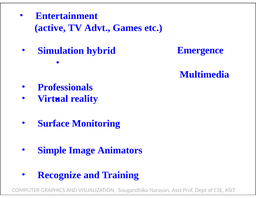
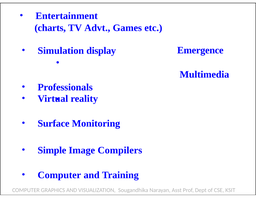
active: active -> charts (50, 28)
hybrid: hybrid -> display (101, 51)
Animators: Animators -> Compilers (120, 150)
Recognize: Recognize -> Computer (59, 175)
